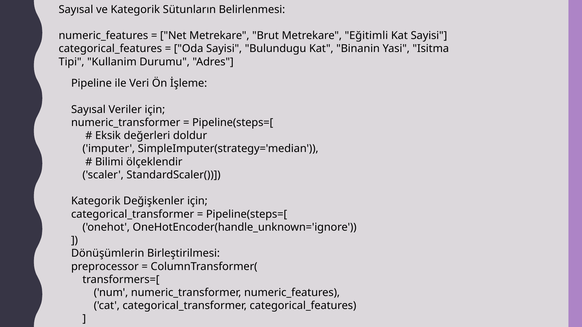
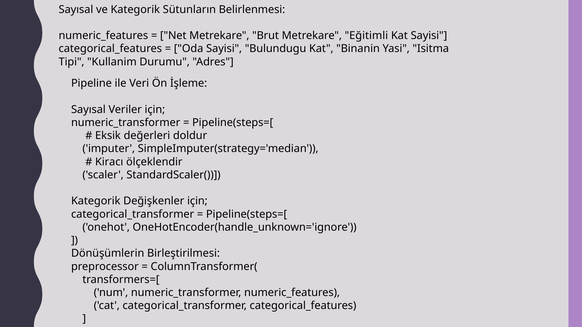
Bilimi: Bilimi -> Kiracı (109, 162)
